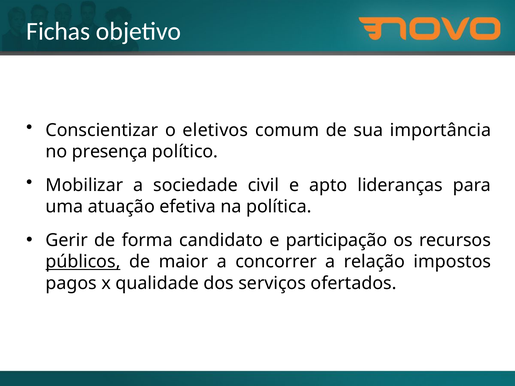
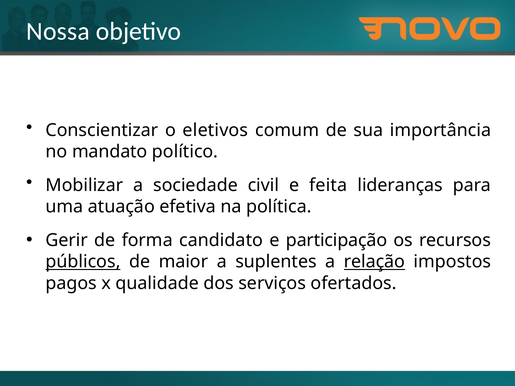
Fichas: Fichas -> Nossa (58, 31)
presença: presença -> mandato (110, 152)
apto: apto -> feita (328, 185)
concorrer: concorrer -> suplentes (276, 262)
relação underline: none -> present (374, 262)
